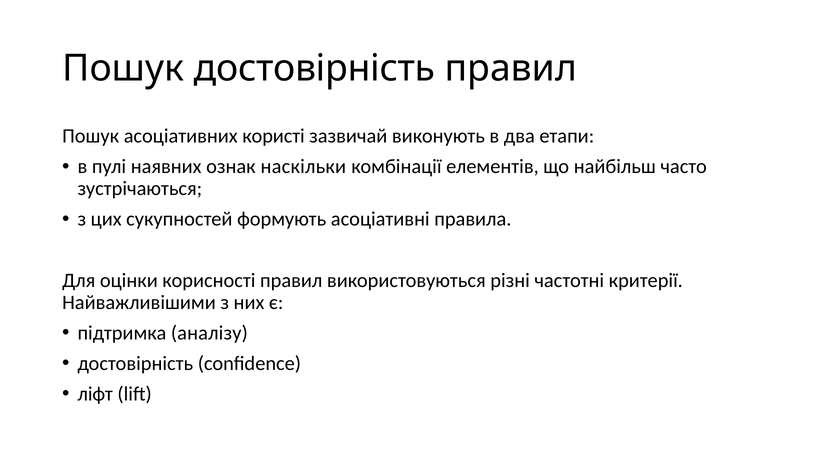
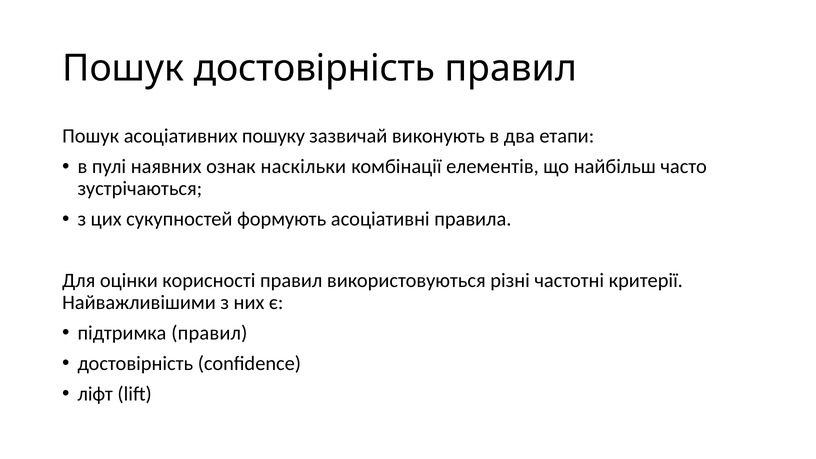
користі: користі -> пошуку (274, 136)
підтримка аналізу: аналізу -> правил (209, 333)
